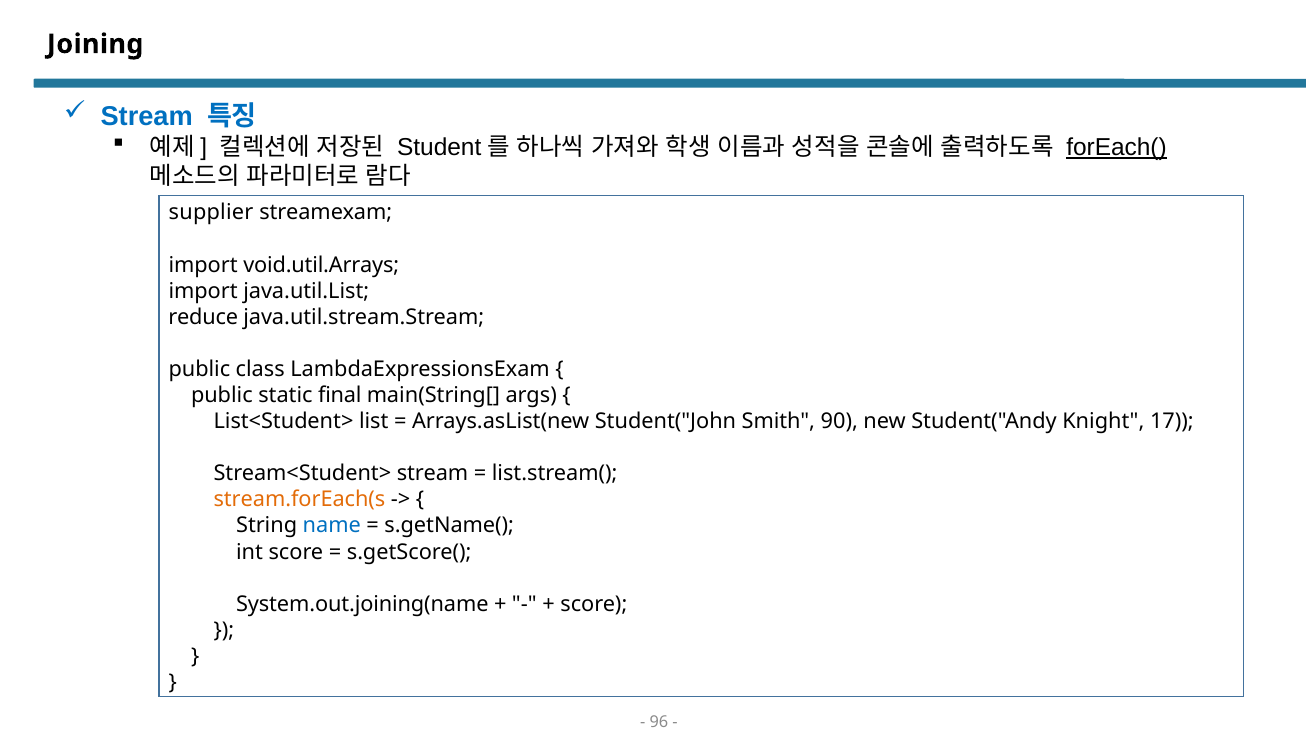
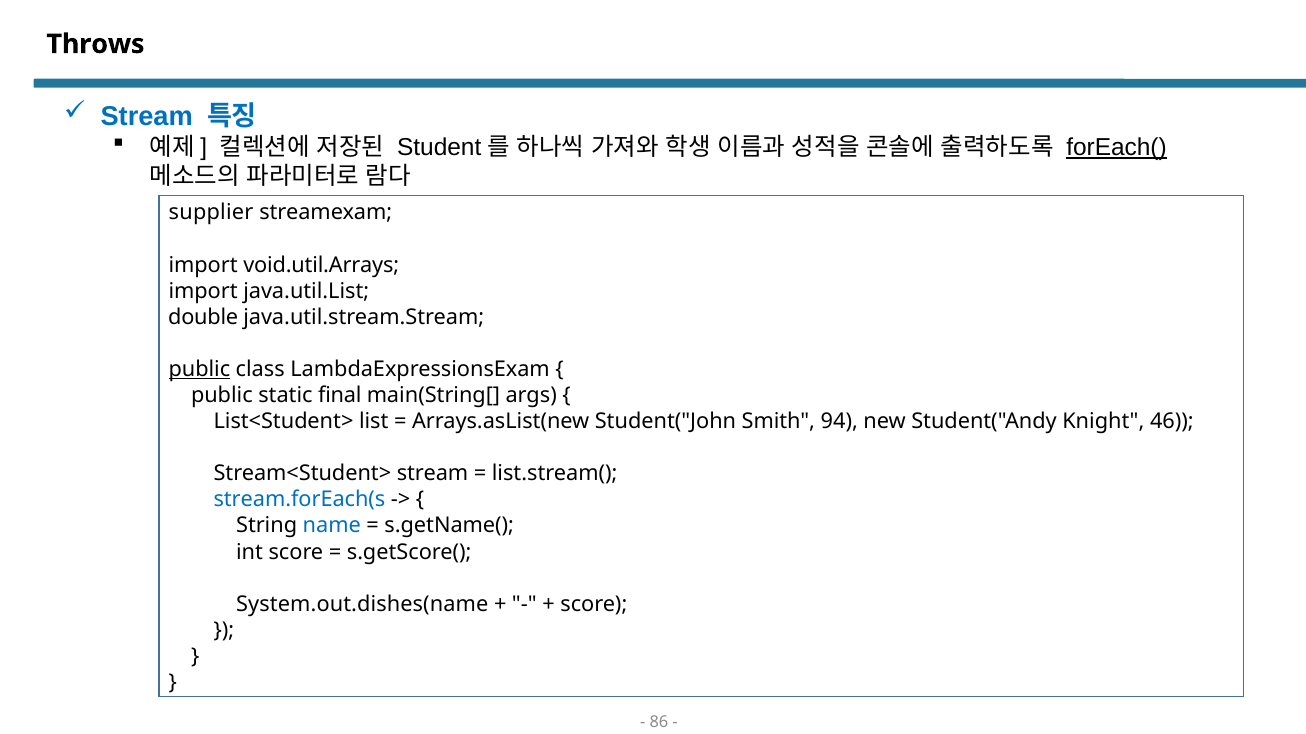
Joining: Joining -> Throws (95, 44)
reduce: reduce -> double (203, 317)
public underline: none -> present (199, 370)
90: 90 -> 94 (839, 422)
17: 17 -> 46 (1172, 422)
stream.forEach(s colour: orange -> blue (299, 500)
System.out.joining(name: System.out.joining(name -> System.out.dishes(name (362, 605)
96: 96 -> 86 (659, 723)
